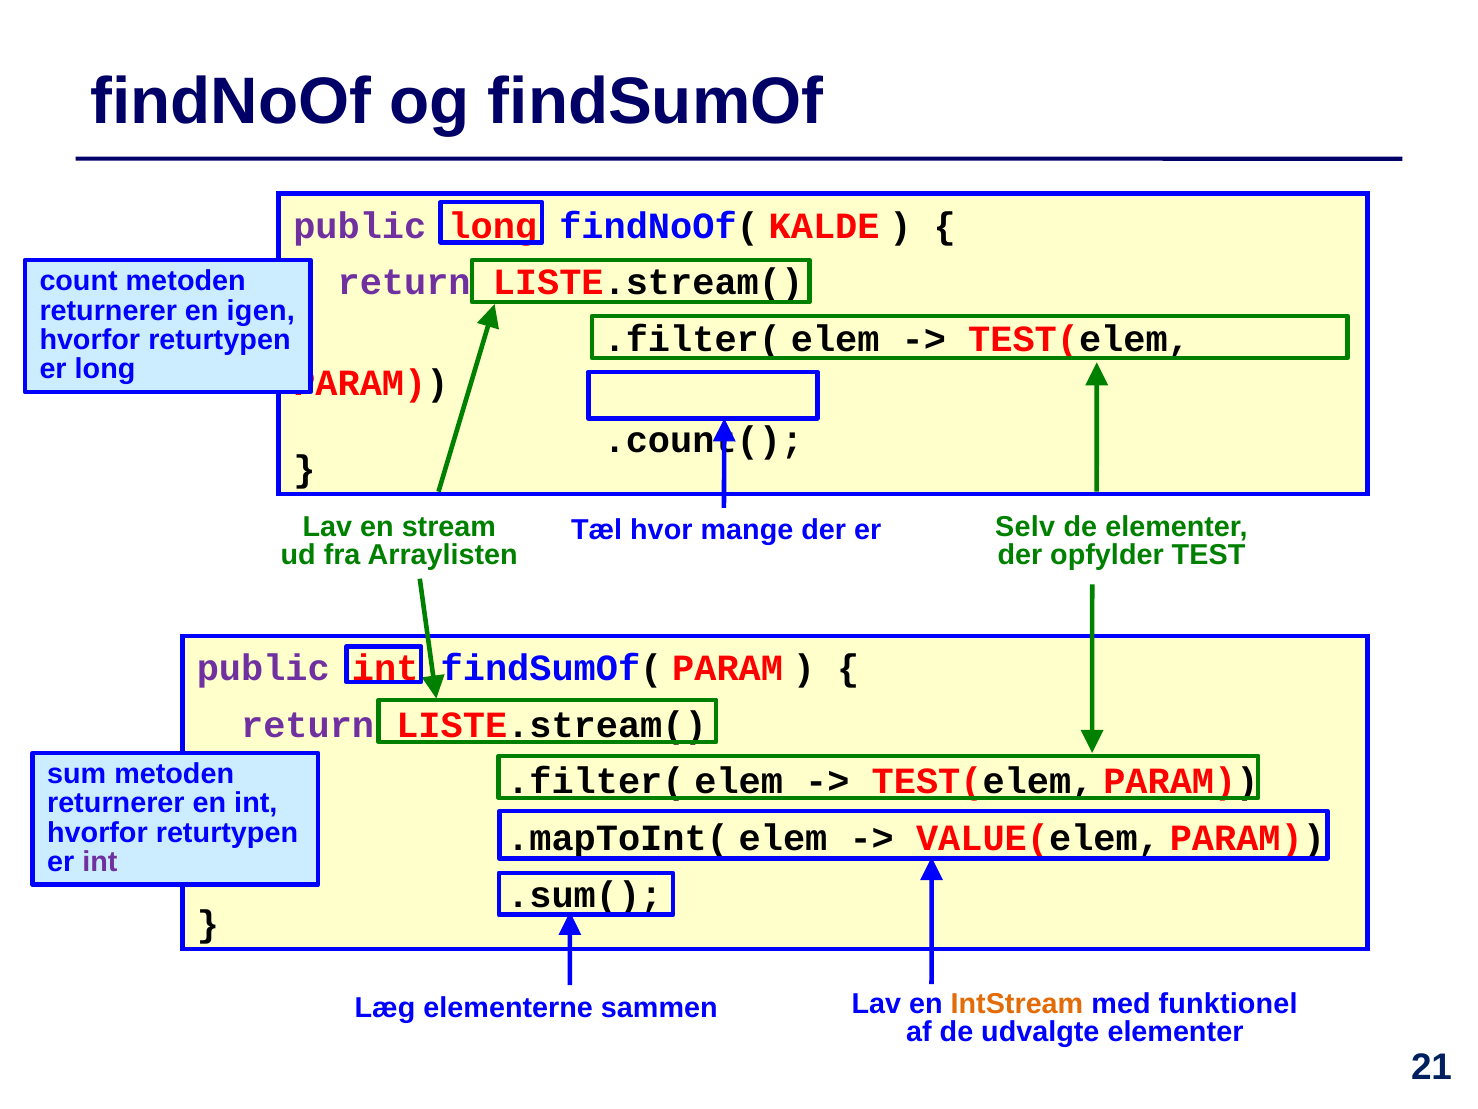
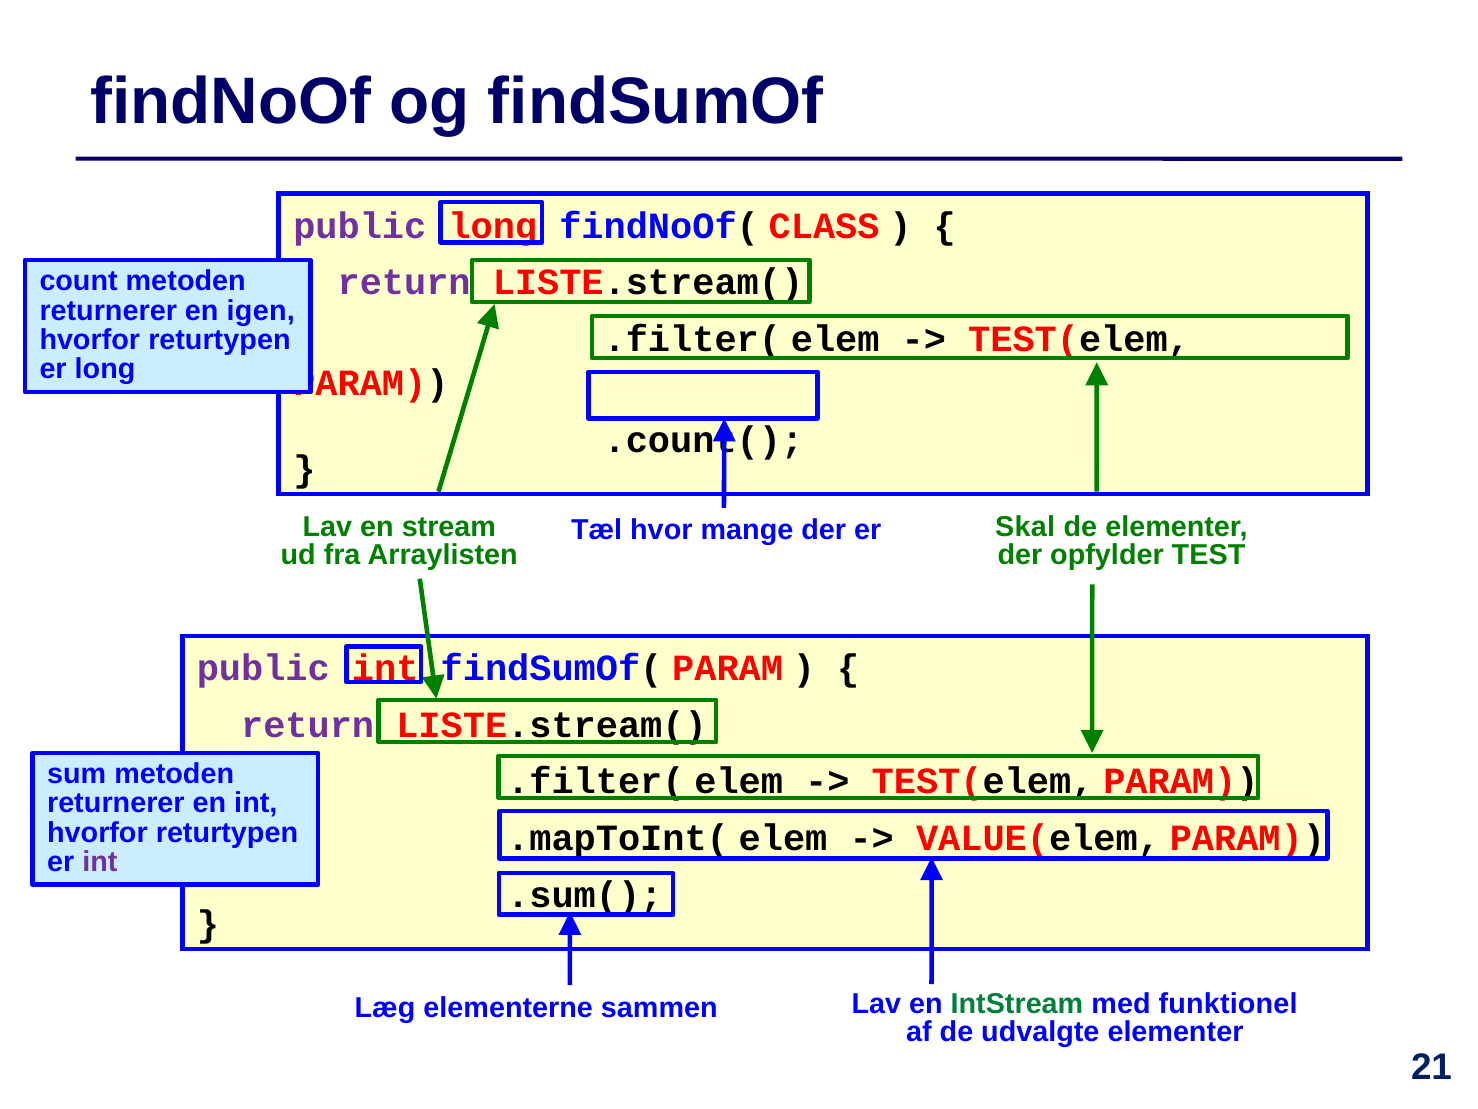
KALDE: KALDE -> CLASS (824, 226)
Selv: Selv -> Skal (1025, 527)
IntStream colour: orange -> green (1017, 1003)
